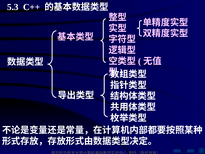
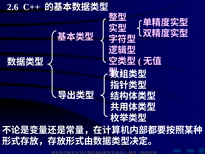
5.3: 5.3 -> 2.6 (13, 7)
